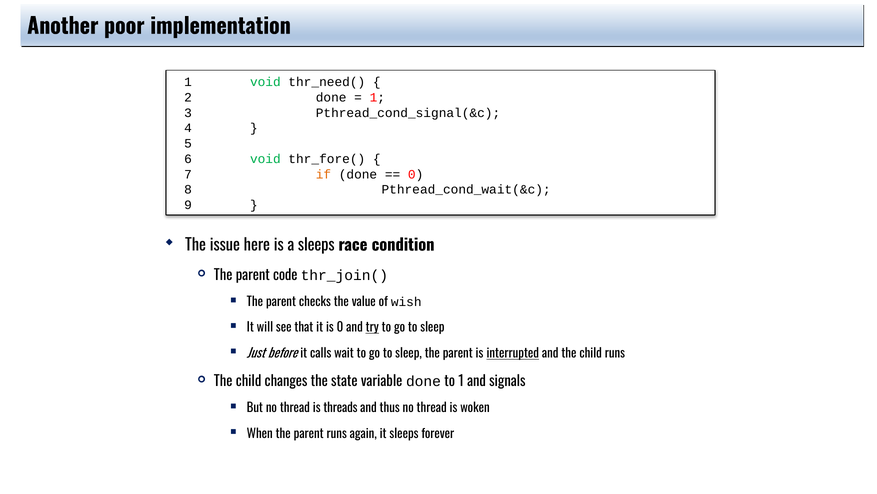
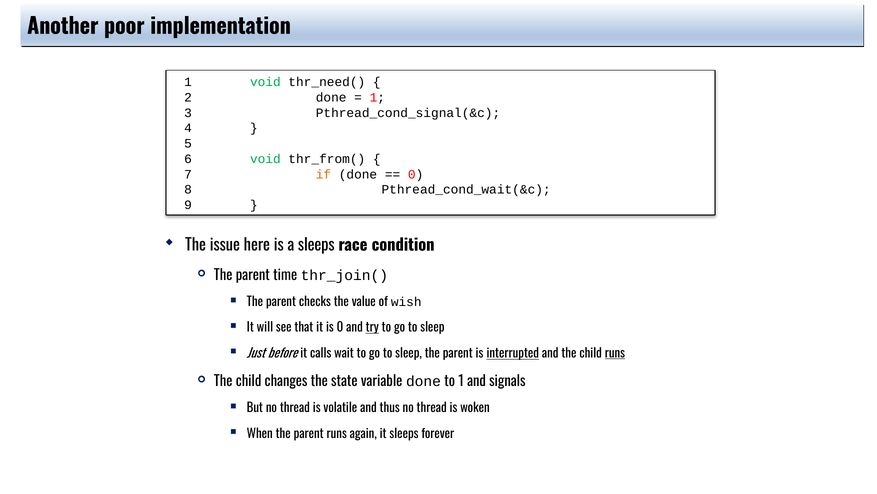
thr_fore(: thr_fore( -> thr_from( (327, 159)
code: code -> time (285, 275)
runs underline: none -> present (615, 353)
threads: threads -> volatile (340, 408)
